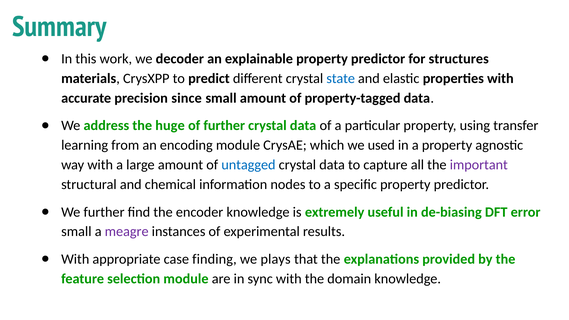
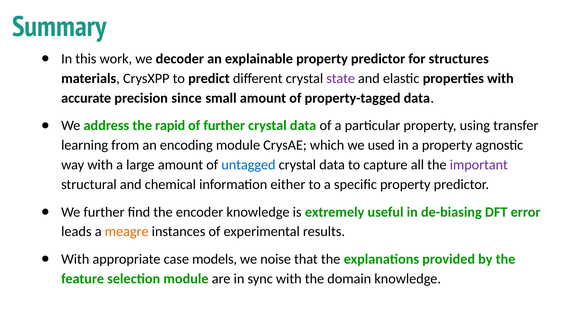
state colour: blue -> purple (341, 79)
huge: huge -> rapid (170, 126)
nodes: nodes -> either (288, 185)
small: small -> leads (76, 232)
meagre colour: purple -> orange (127, 232)
finding: finding -> models (215, 259)
plays: plays -> noise (276, 259)
